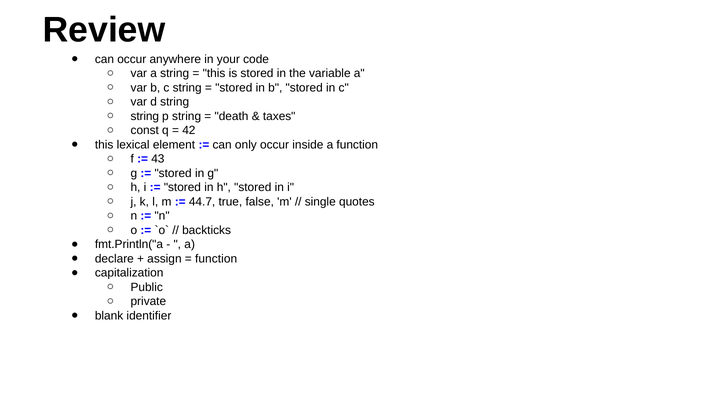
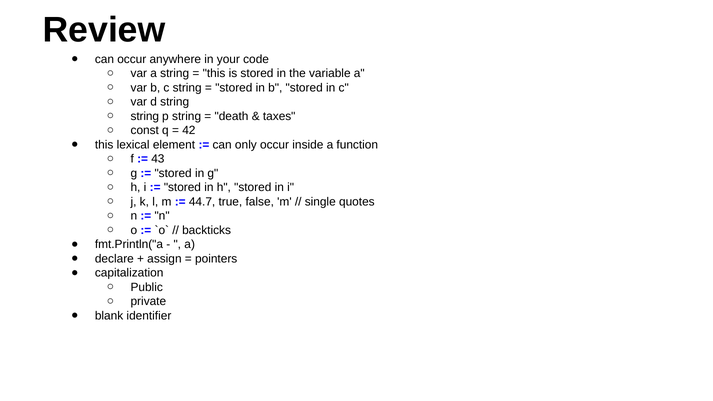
function: function -> pointers (216, 259)
